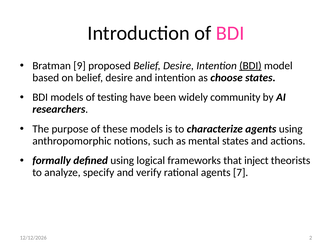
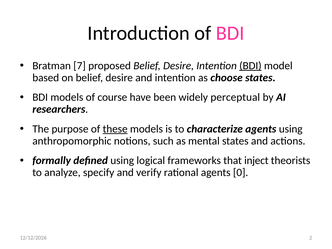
9: 9 -> 7 (80, 66)
testing: testing -> course (112, 97)
community: community -> perceptual (235, 97)
these underline: none -> present (115, 129)
7: 7 -> 0 (241, 173)
